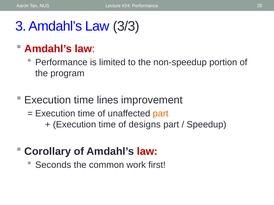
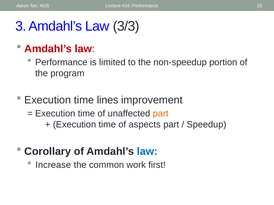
designs: designs -> aspects (145, 125)
law colour: red -> blue (147, 152)
Seconds: Seconds -> Increase (53, 165)
